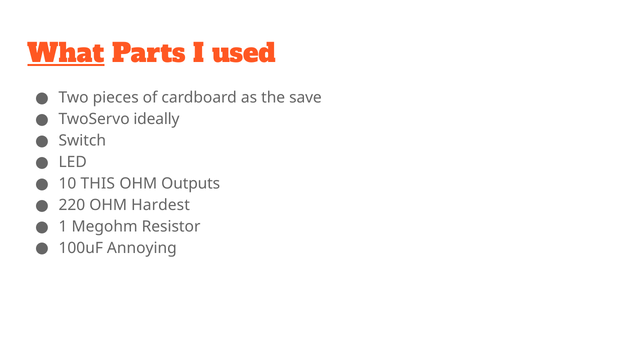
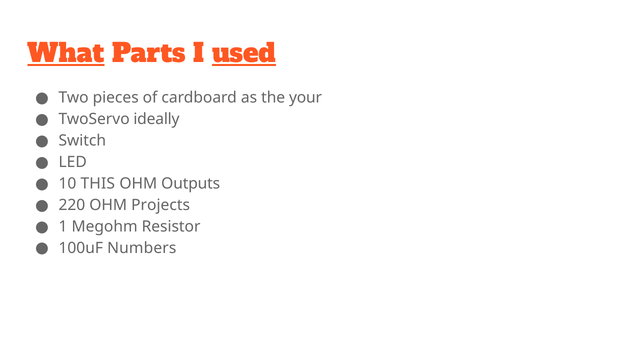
used underline: none -> present (244, 54)
save: save -> your (306, 98)
Hardest: Hardest -> Projects (161, 205)
Annoying: Annoying -> Numbers (142, 248)
